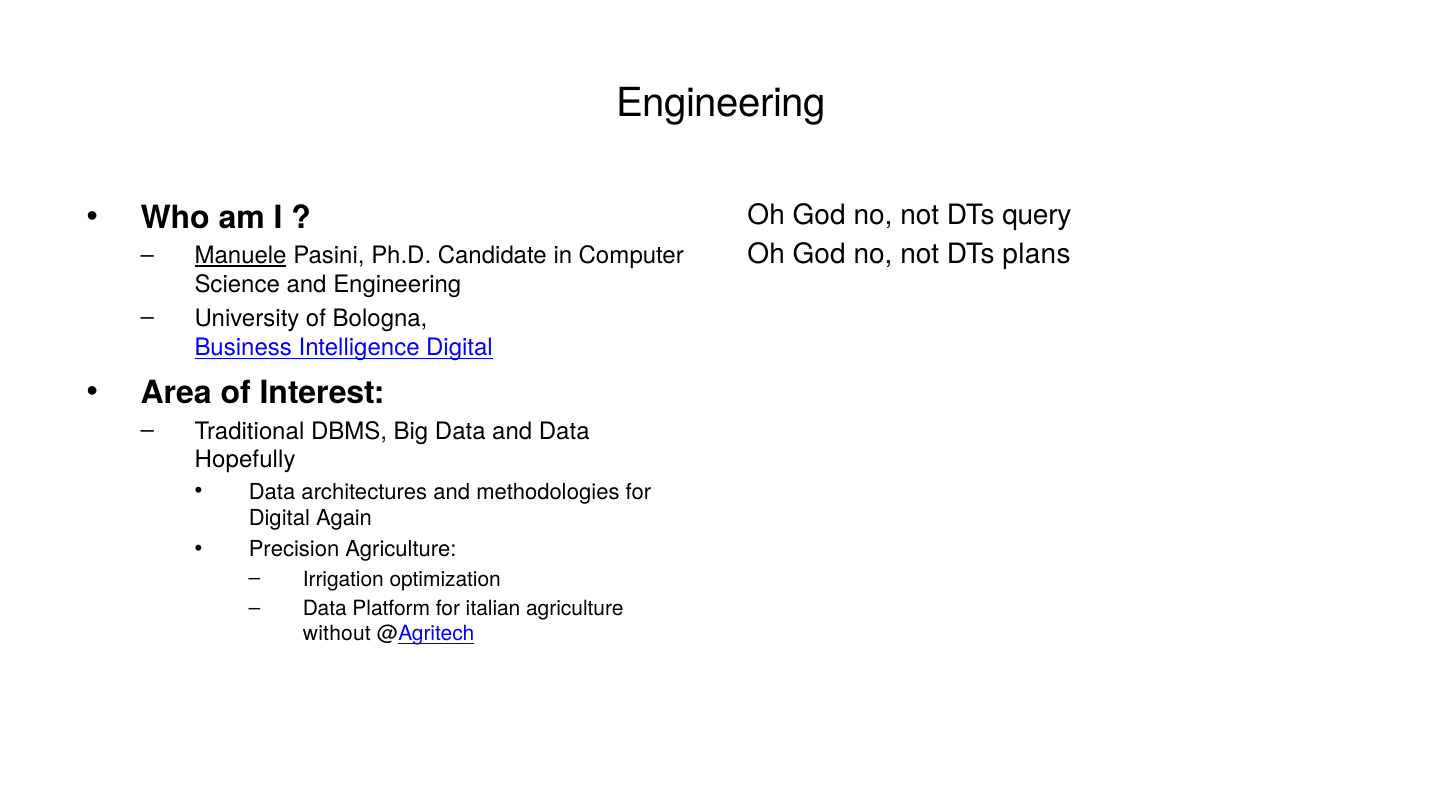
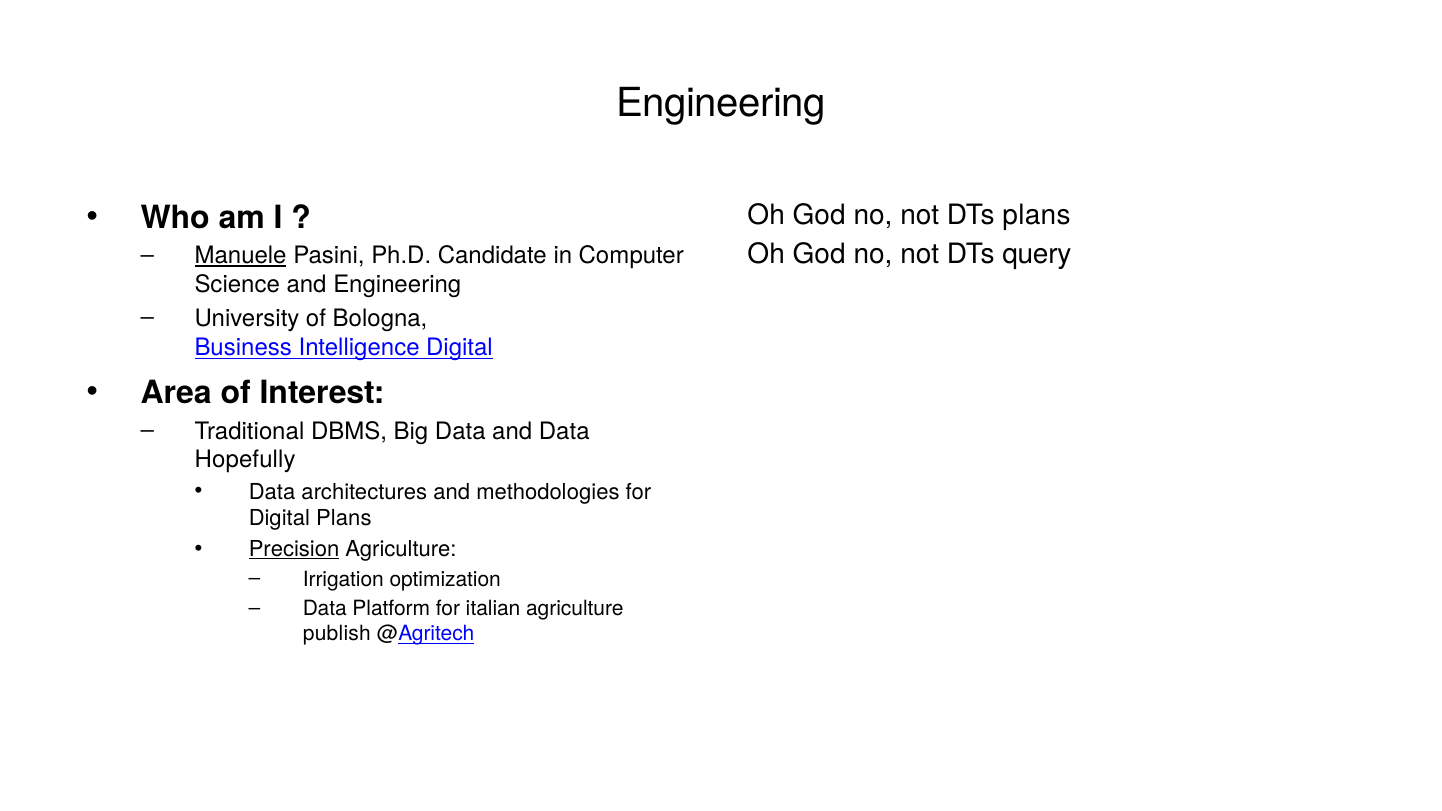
DTs query: query -> plans (1037, 215)
plans: plans -> query (1037, 255)
Digital Again: Again -> Plans (344, 518)
Precision underline: none -> present (294, 549)
without: without -> publish (337, 634)
